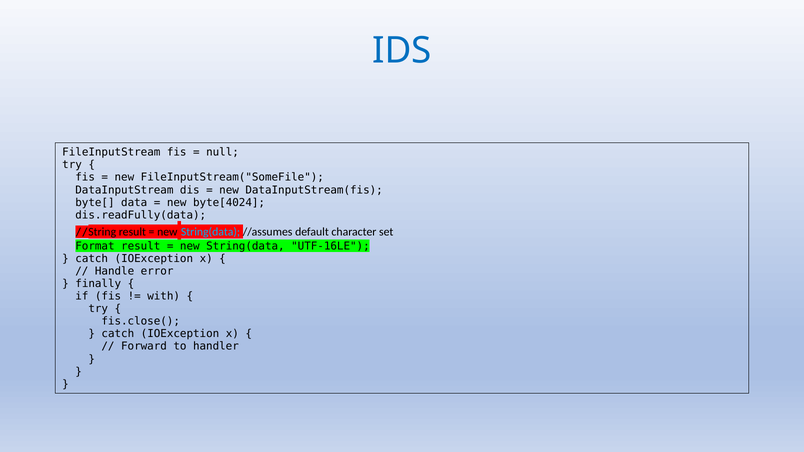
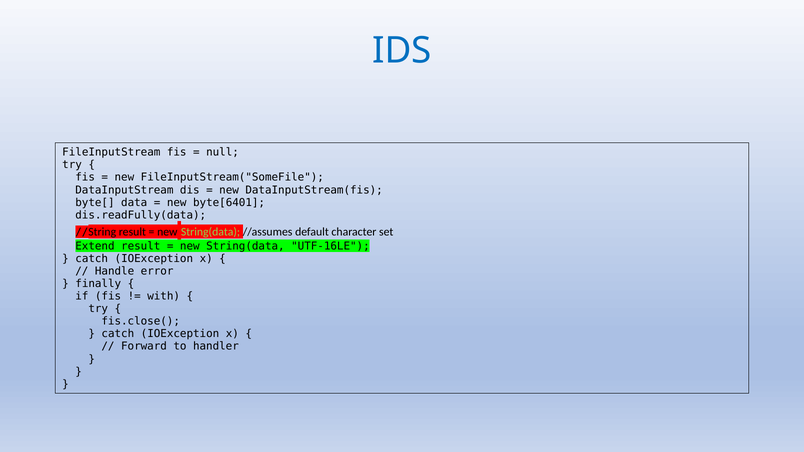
byte[4024: byte[4024 -> byte[6401 (229, 203)
String(data colour: light blue -> light green (211, 232)
Format: Format -> Extend (95, 246)
